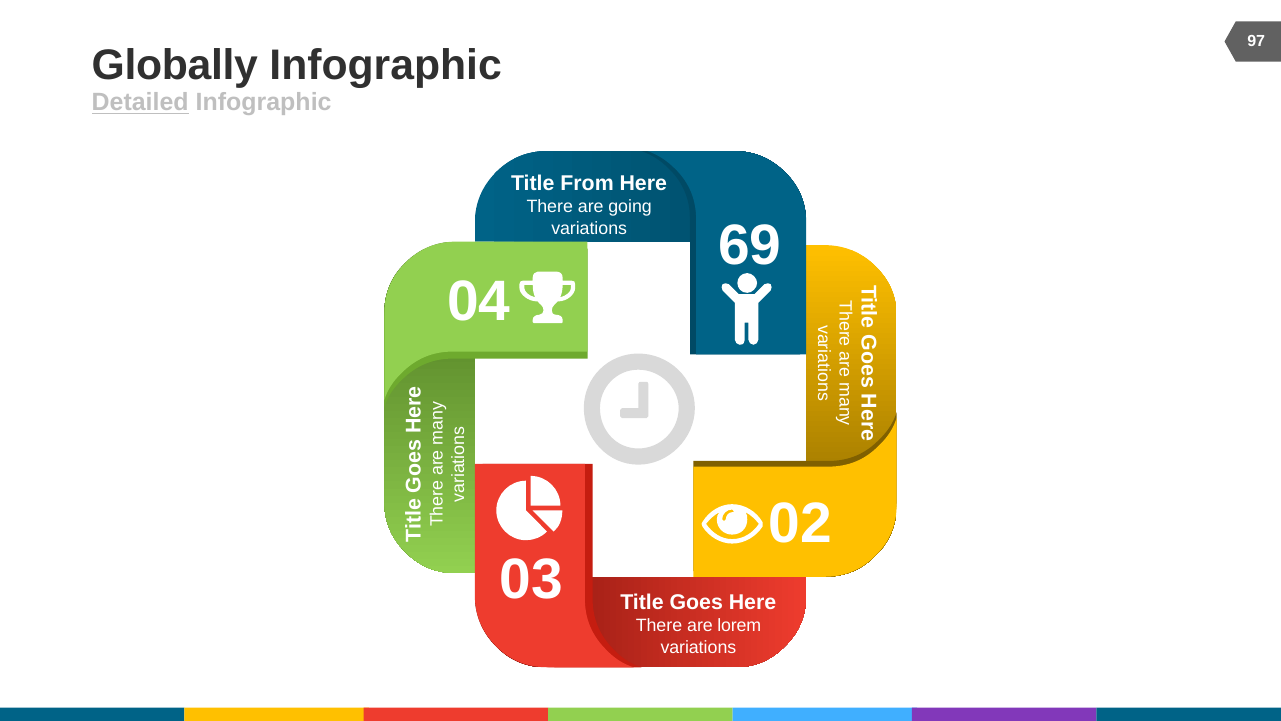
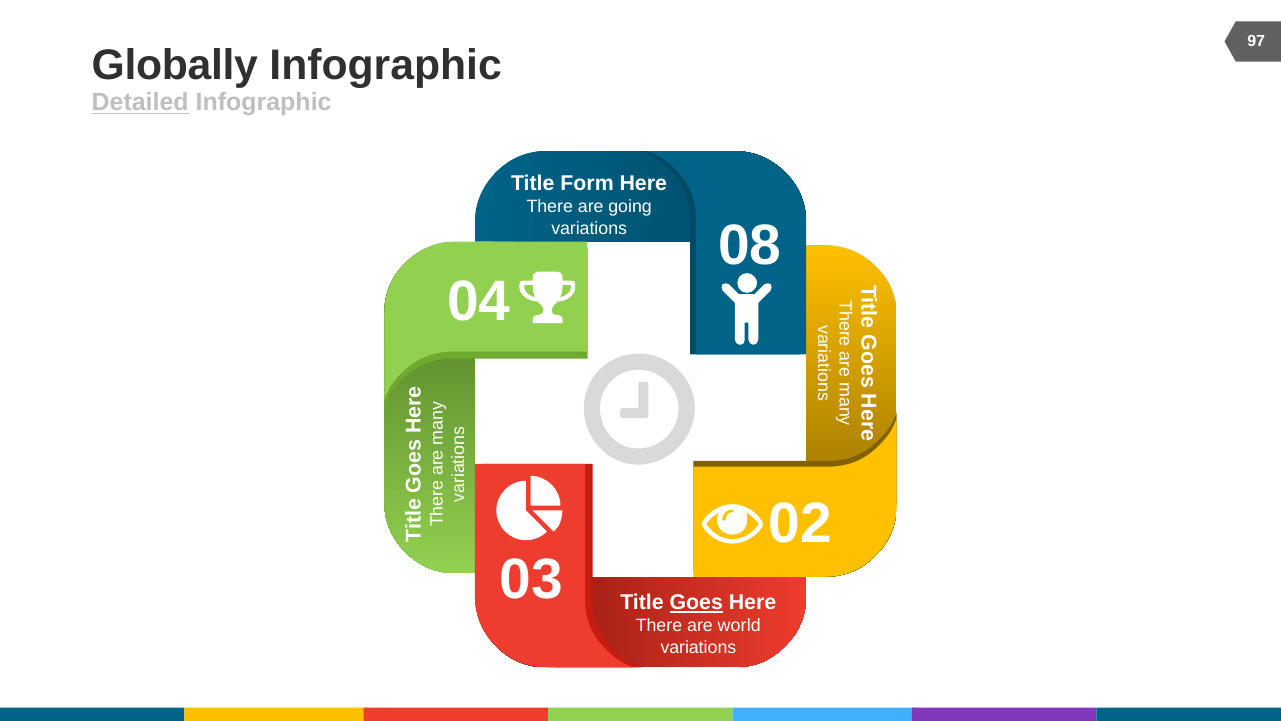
From: From -> Form (587, 184)
69: 69 -> 08 (750, 246)
Goes underline: none -> present (696, 602)
lorem: lorem -> world (739, 626)
